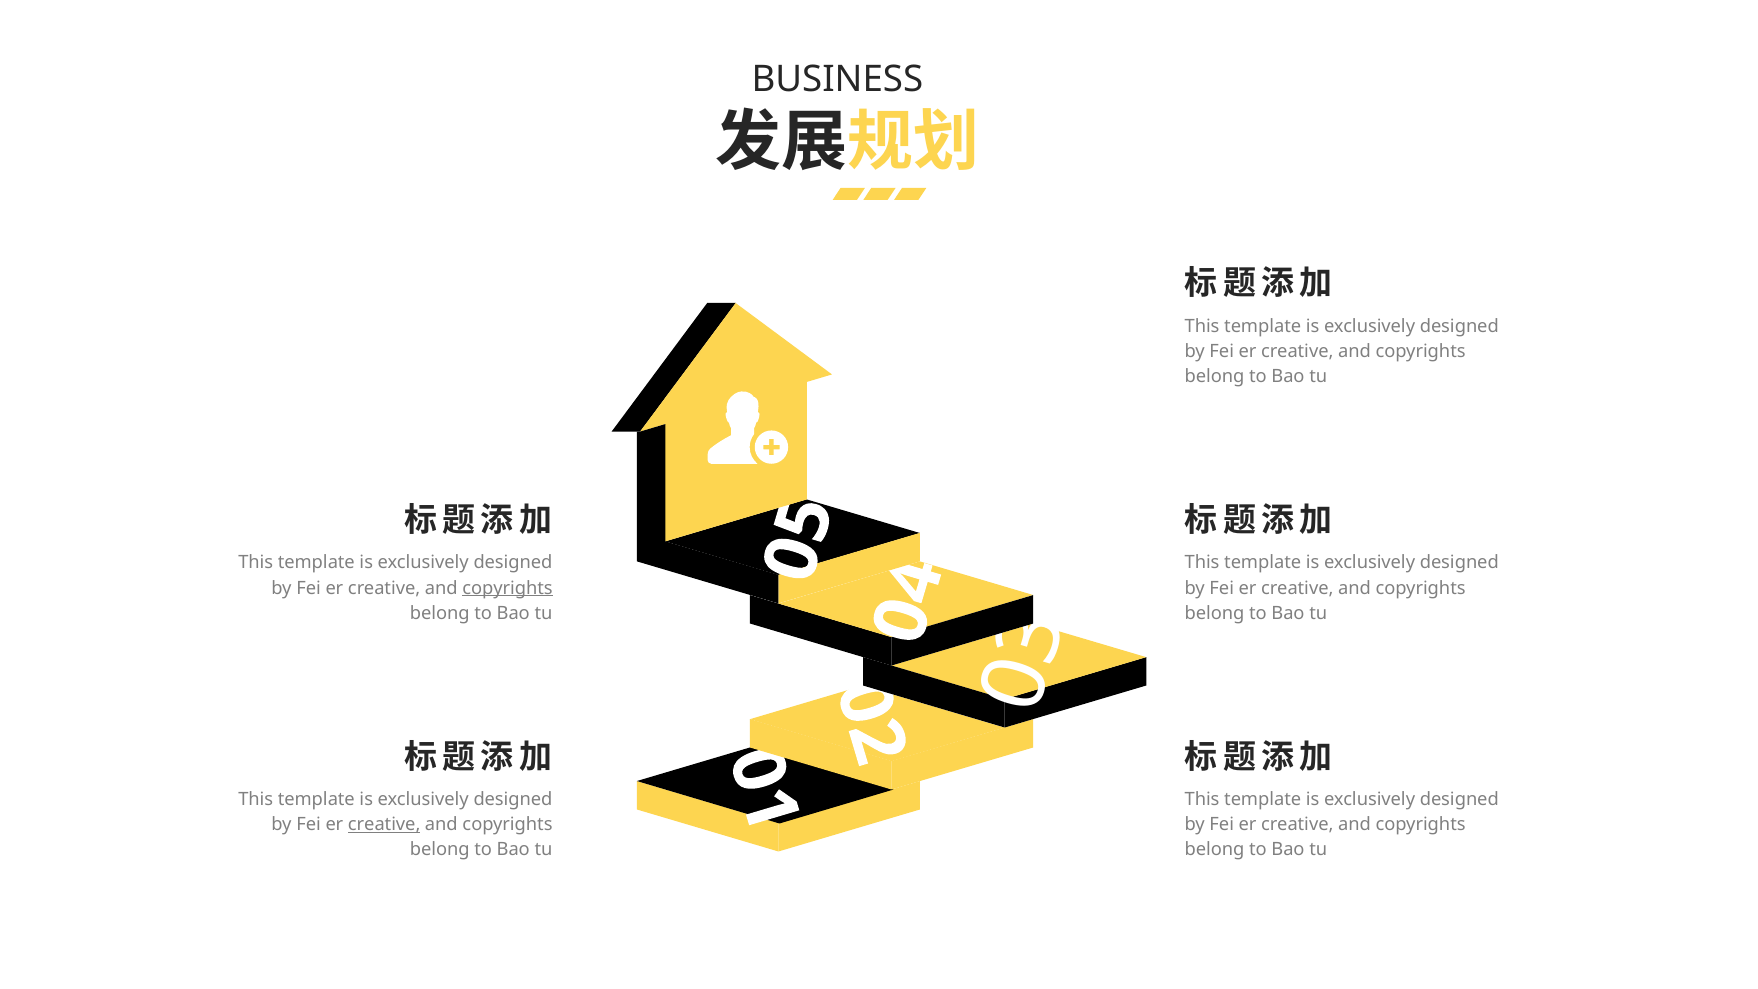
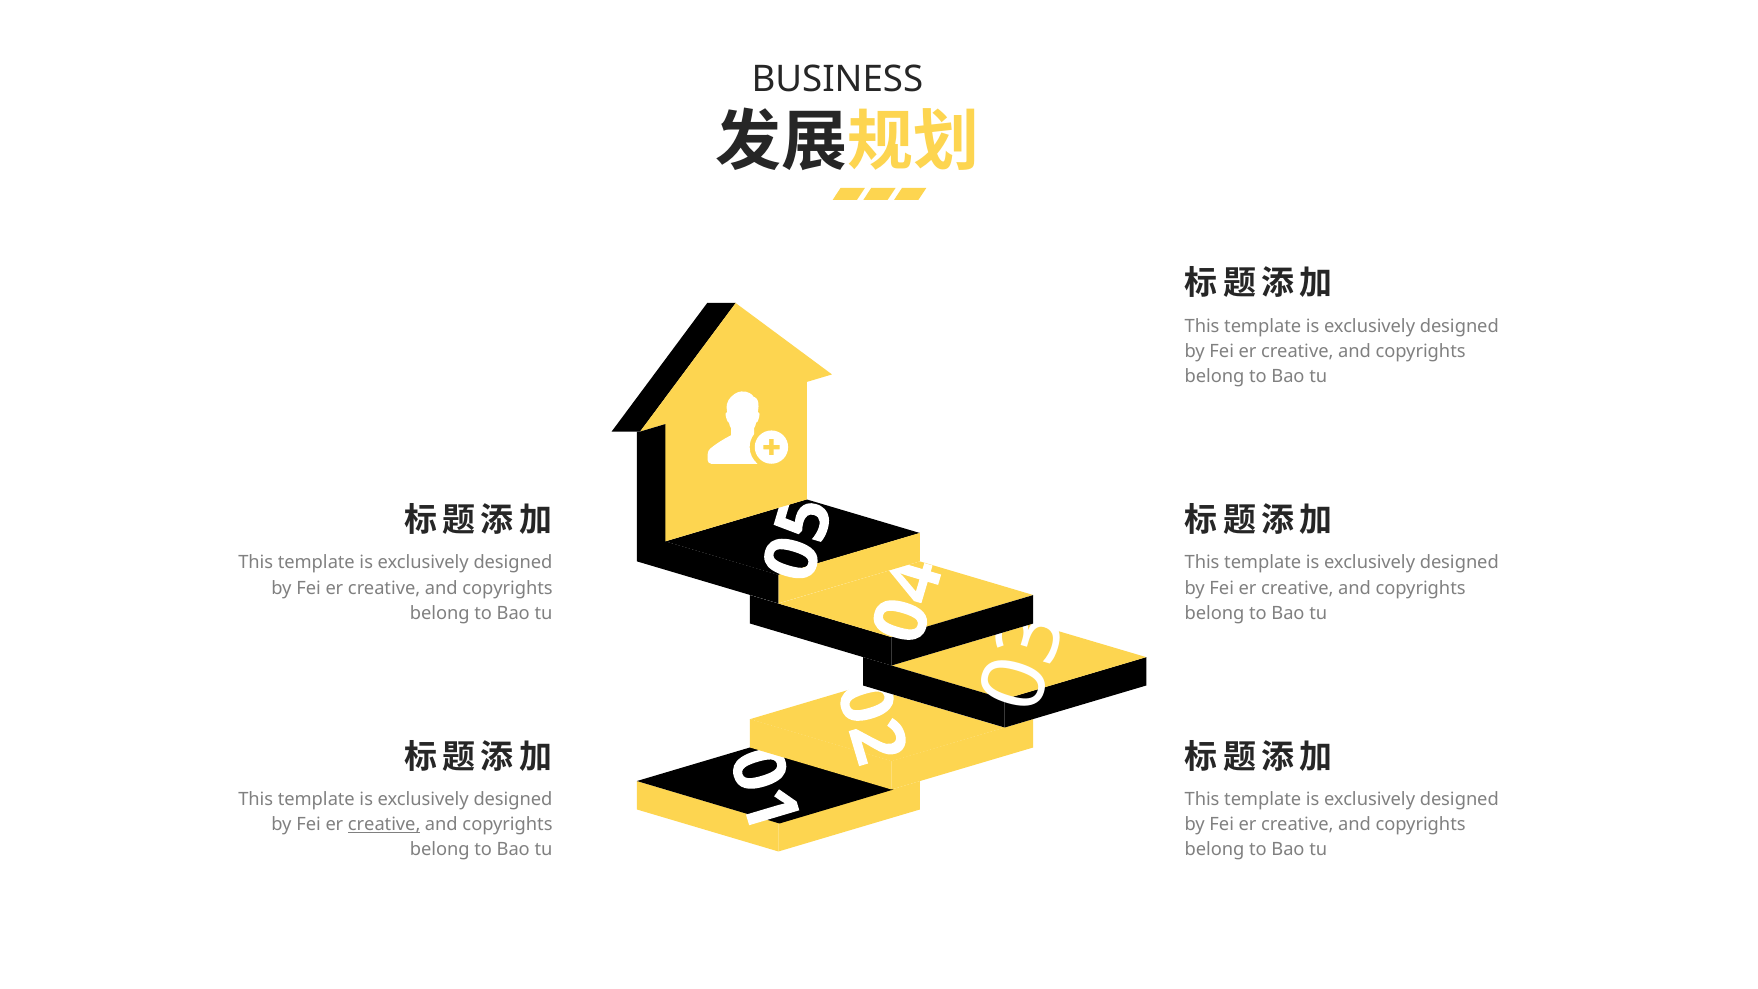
copyrights underline: present -> none (508, 588)
